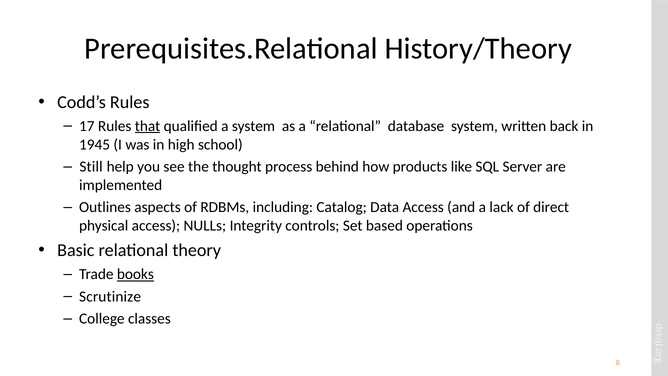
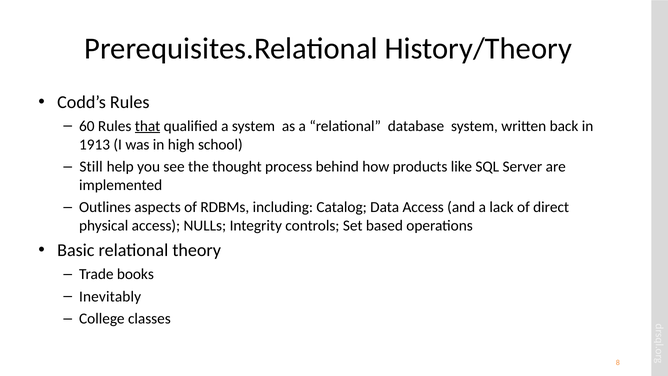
17: 17 -> 60 (87, 126)
1945: 1945 -> 1913 (95, 144)
books underline: present -> none (135, 274)
Scrutinize: Scrutinize -> Inevitably (110, 296)
